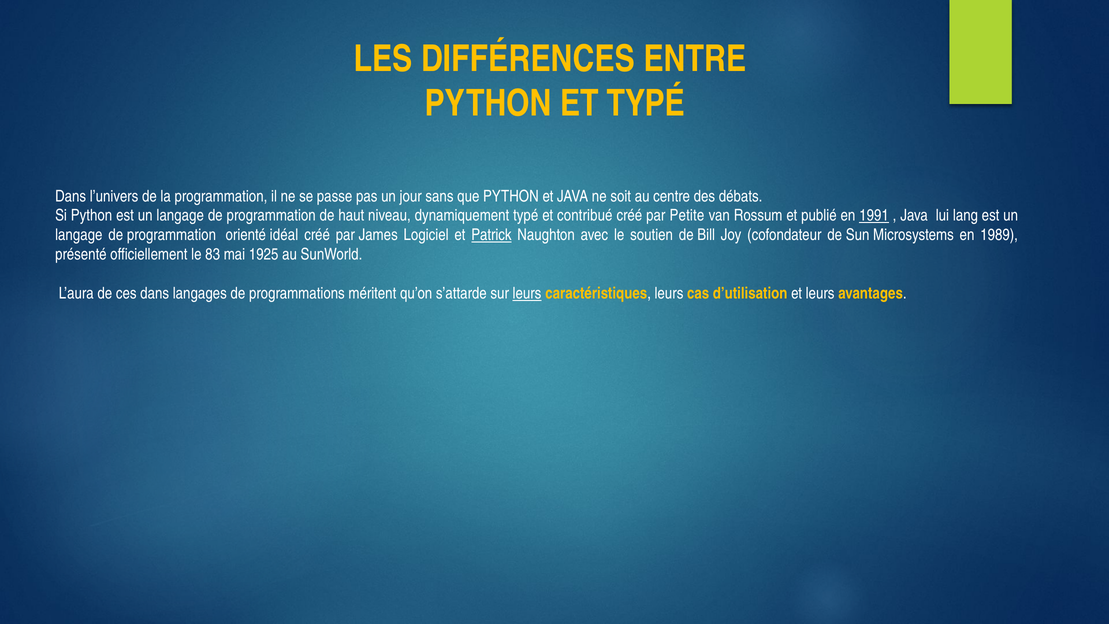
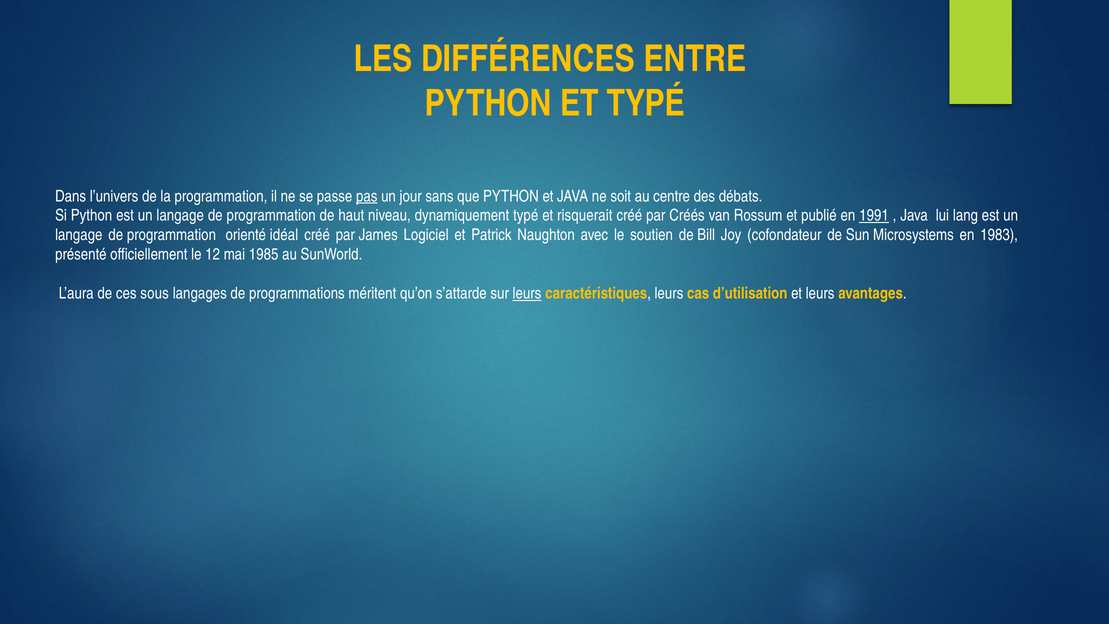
pas underline: none -> present (367, 196)
contribué: contribué -> risquerait (585, 216)
Petite: Petite -> Créés (687, 216)
Patrick underline: present -> none (491, 235)
1989: 1989 -> 1983 (999, 235)
83: 83 -> 12 (213, 254)
1925: 1925 -> 1985 (264, 254)
ces dans: dans -> sous (155, 293)
